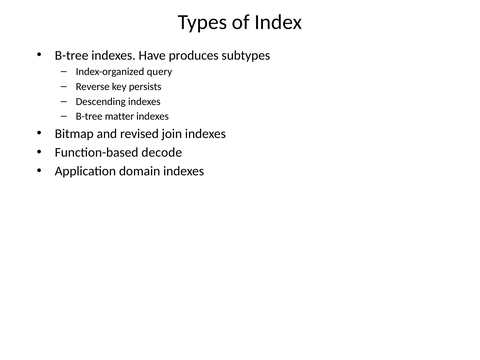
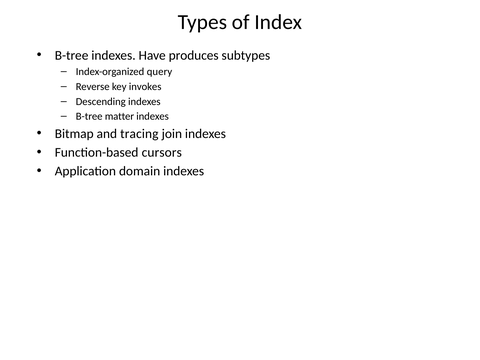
persists: persists -> invokes (145, 87)
revised: revised -> tracing (139, 134)
decode: decode -> cursors (162, 152)
